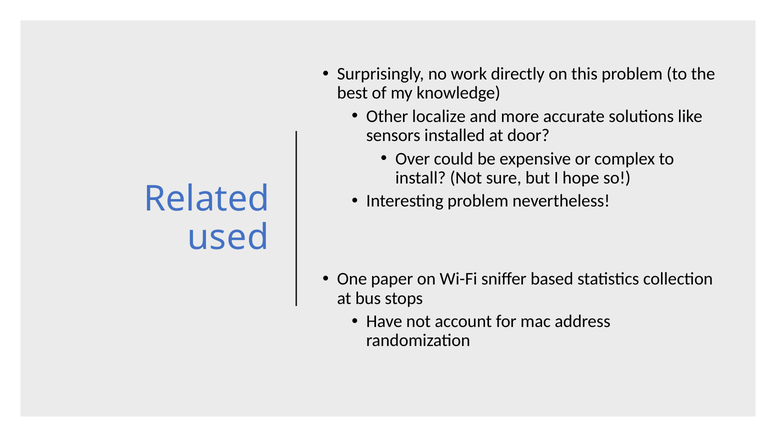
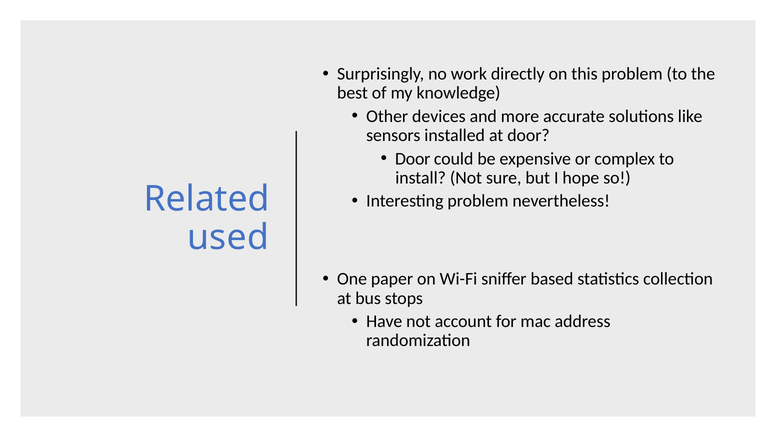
localize: localize -> devices (439, 116)
Over: Over -> Door (413, 158)
